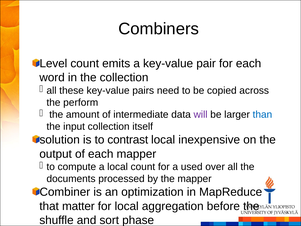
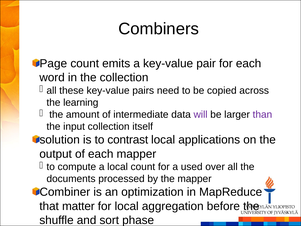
Level: Level -> Page (53, 63)
perform: perform -> learning (81, 102)
than colour: blue -> purple (262, 114)
inexpensive: inexpensive -> applications (209, 140)
